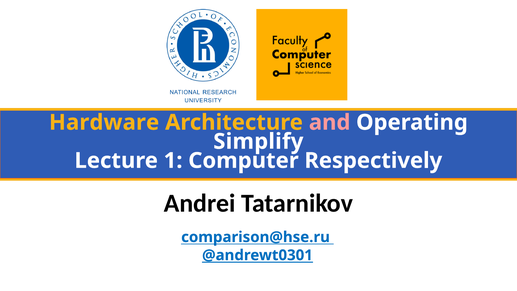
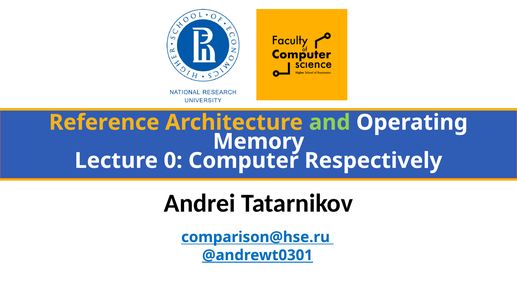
Hardware: Hardware -> Reference (104, 122)
and colour: pink -> light green (330, 122)
Simplify: Simplify -> Memory (258, 141)
1: 1 -> 0 (173, 160)
